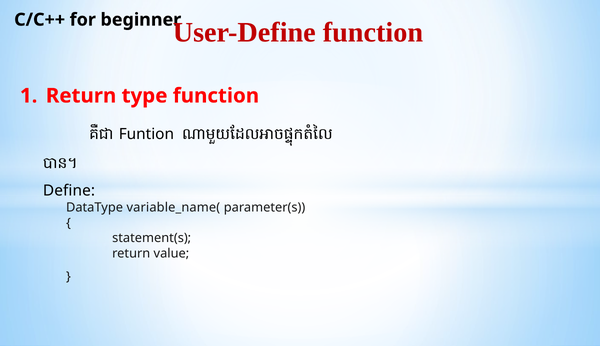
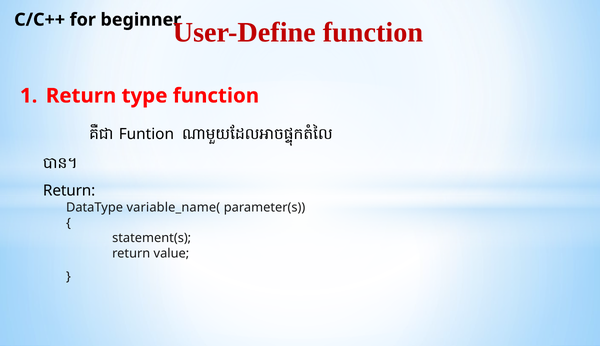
Define: Define -> Return (69, 191)
